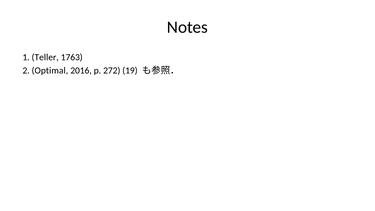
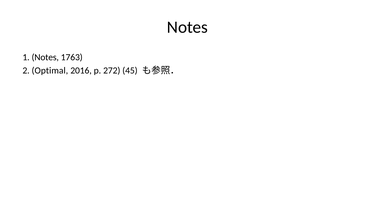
1 Teller: Teller -> Notes (45, 57)
19: 19 -> 45 (130, 71)
